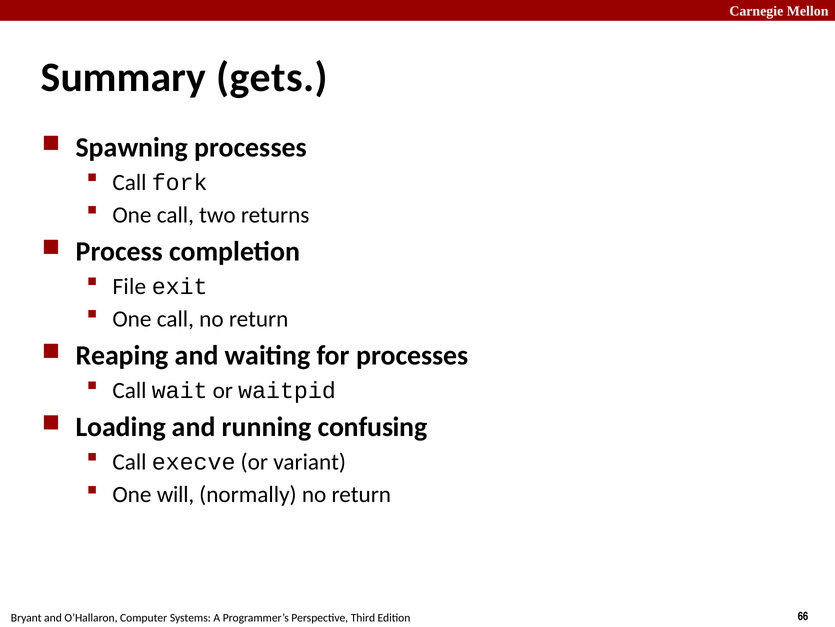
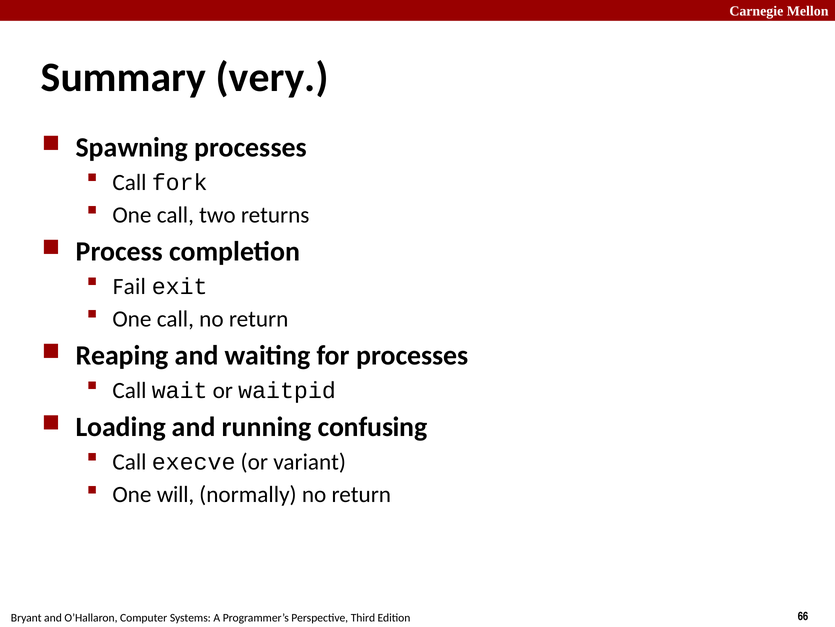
gets: gets -> very (272, 77)
File: File -> Fail (129, 286)
